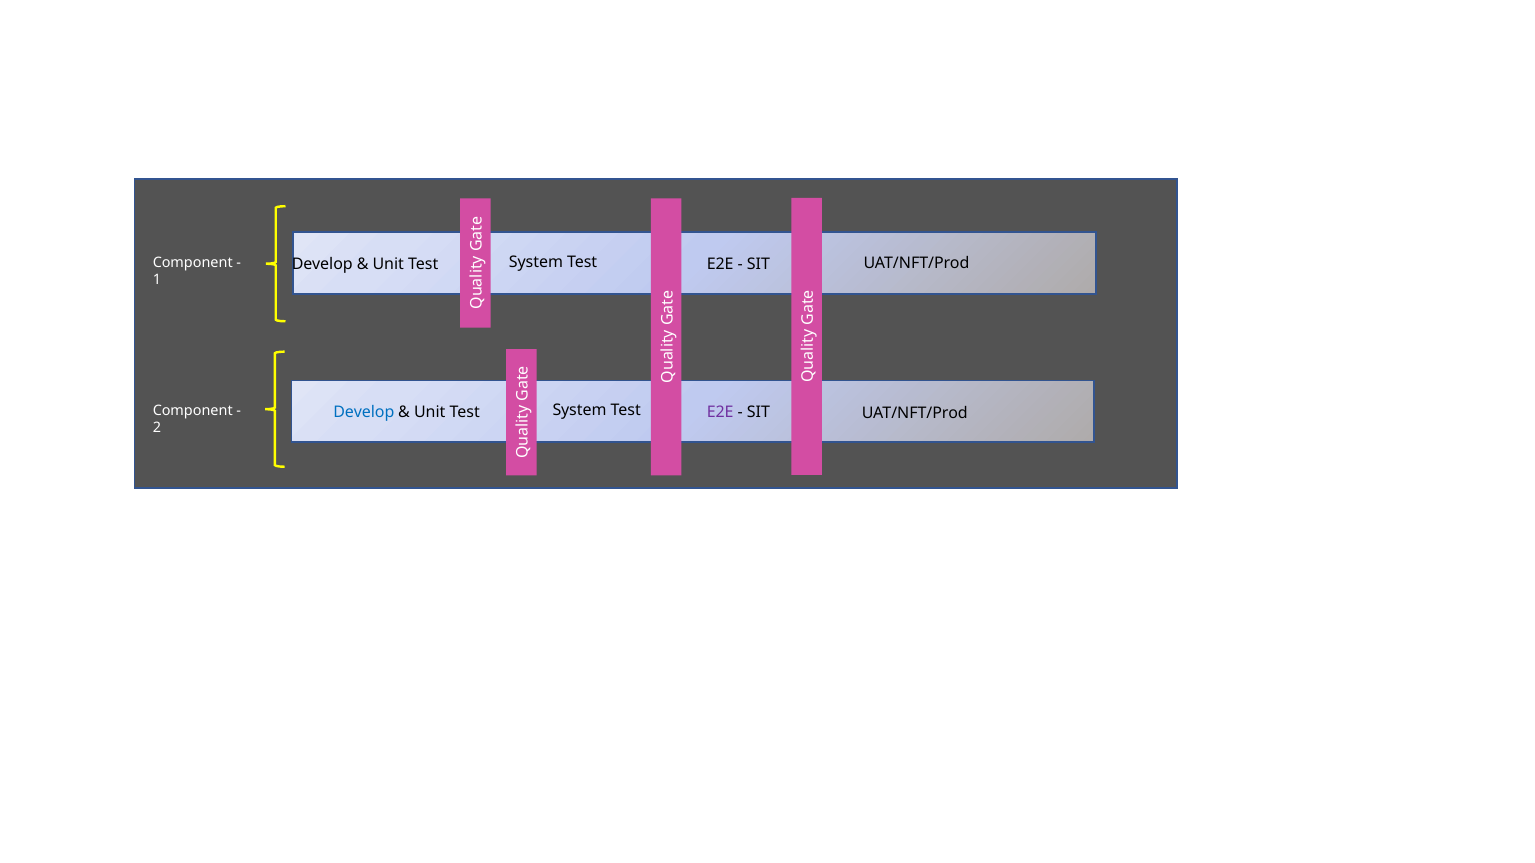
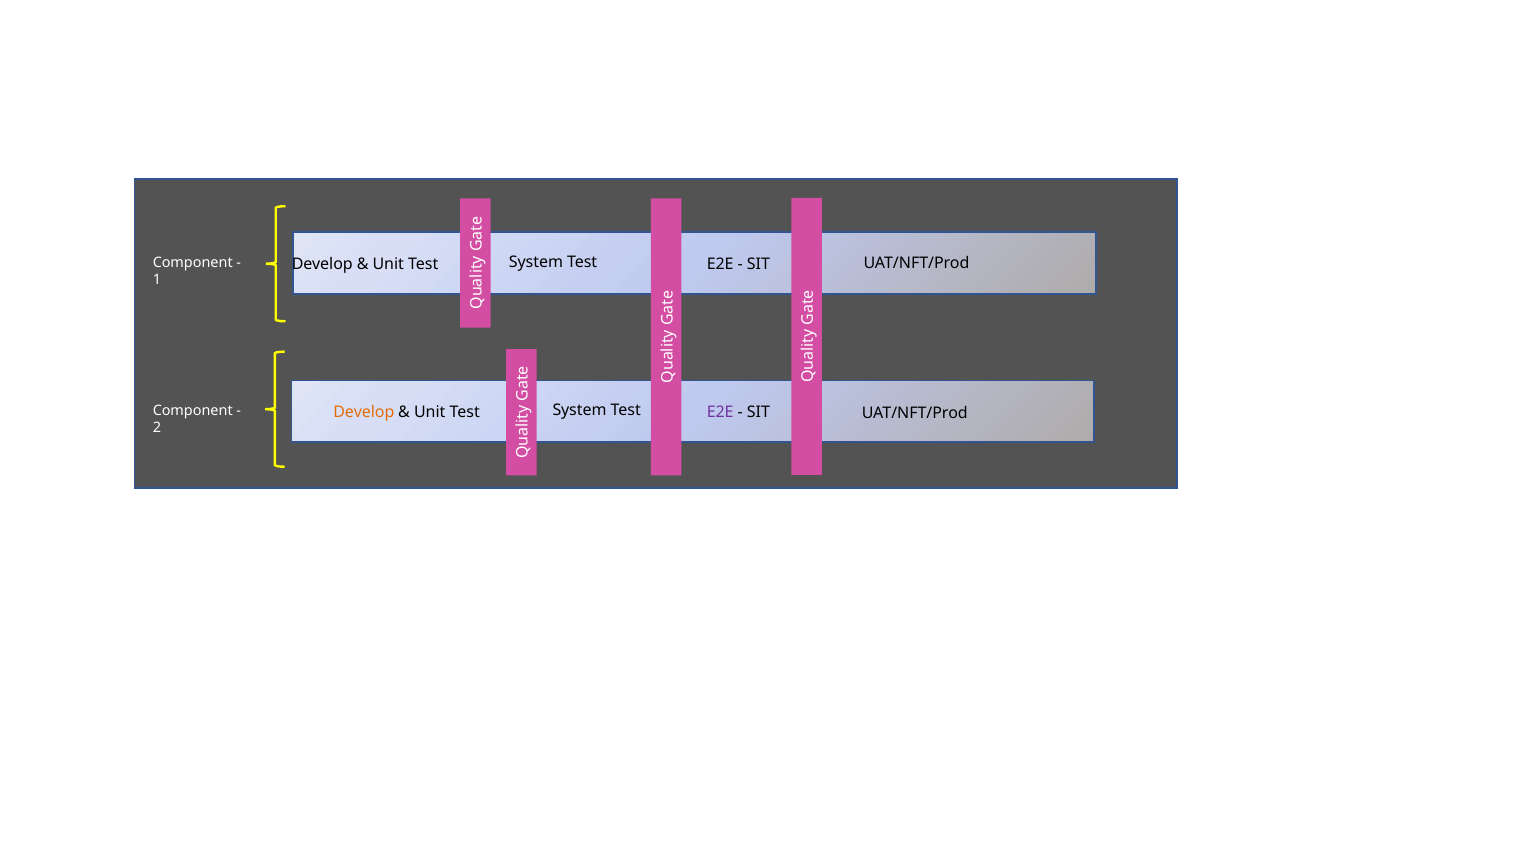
Develop colour: blue -> orange (364, 412)
